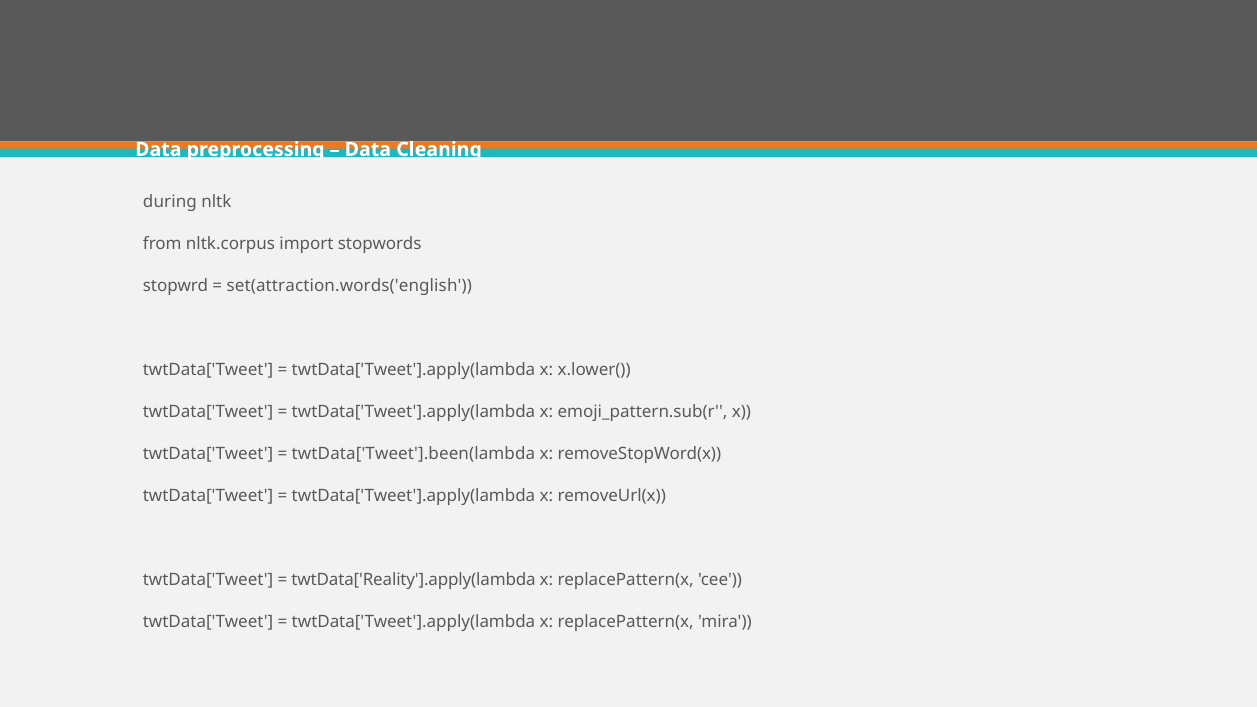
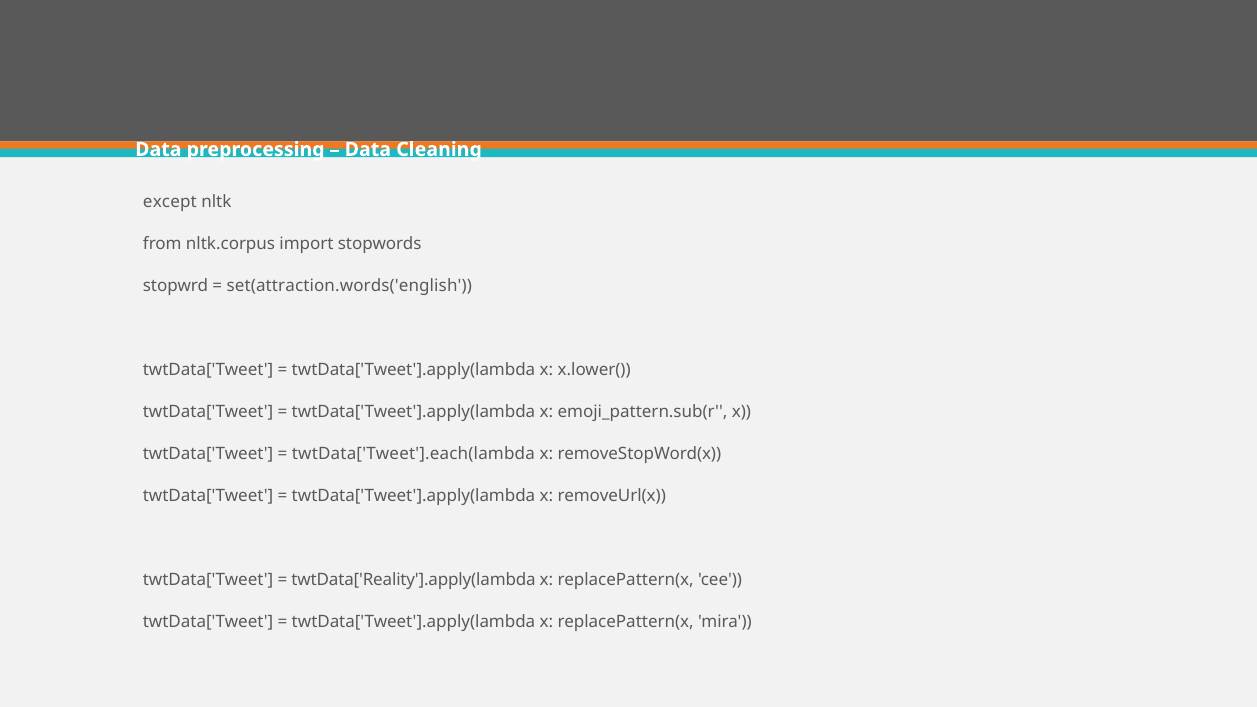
during: during -> except (170, 202)
twtData['Tweet'].been(lambda: twtData['Tweet'].been(lambda -> twtData['Tweet'].each(lambda (413, 454)
